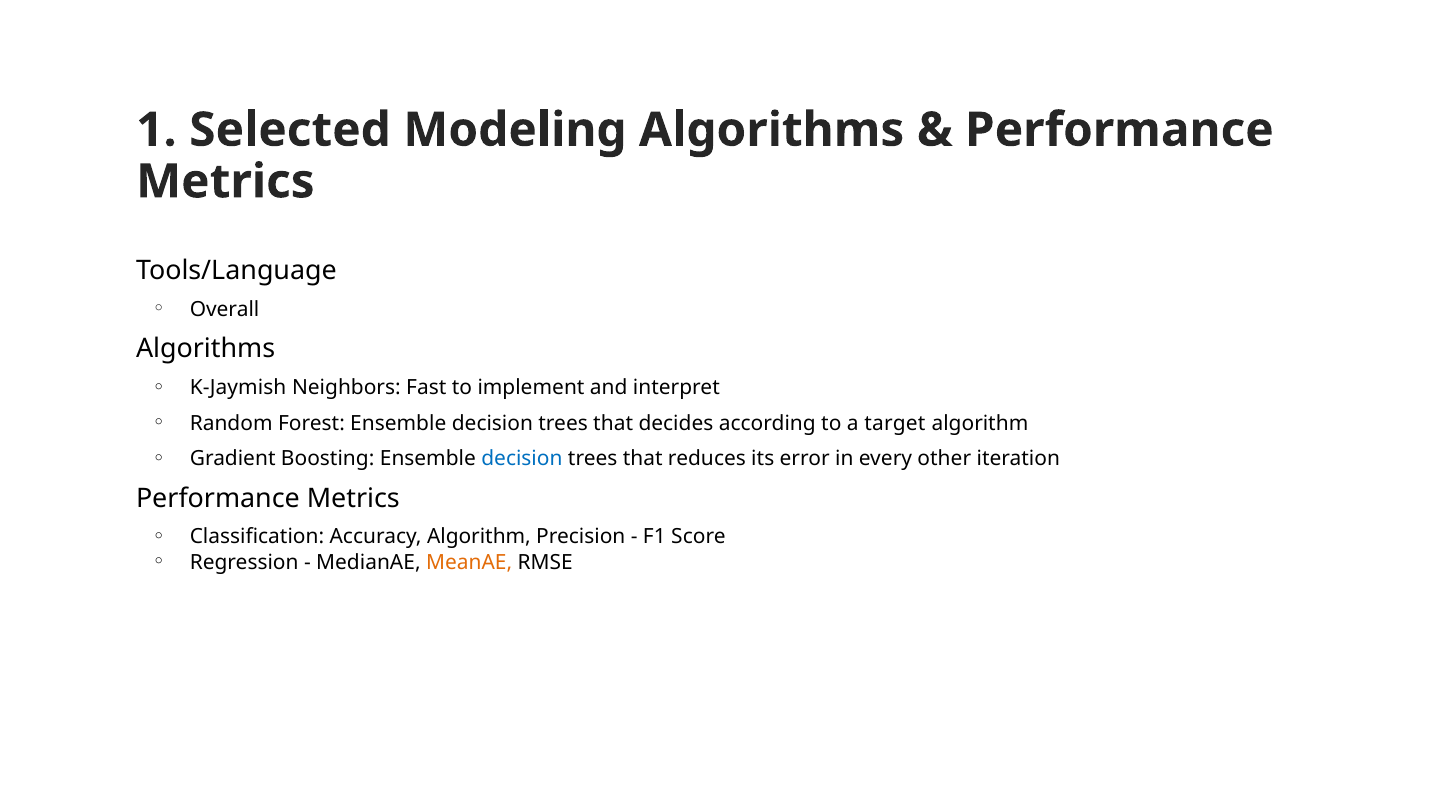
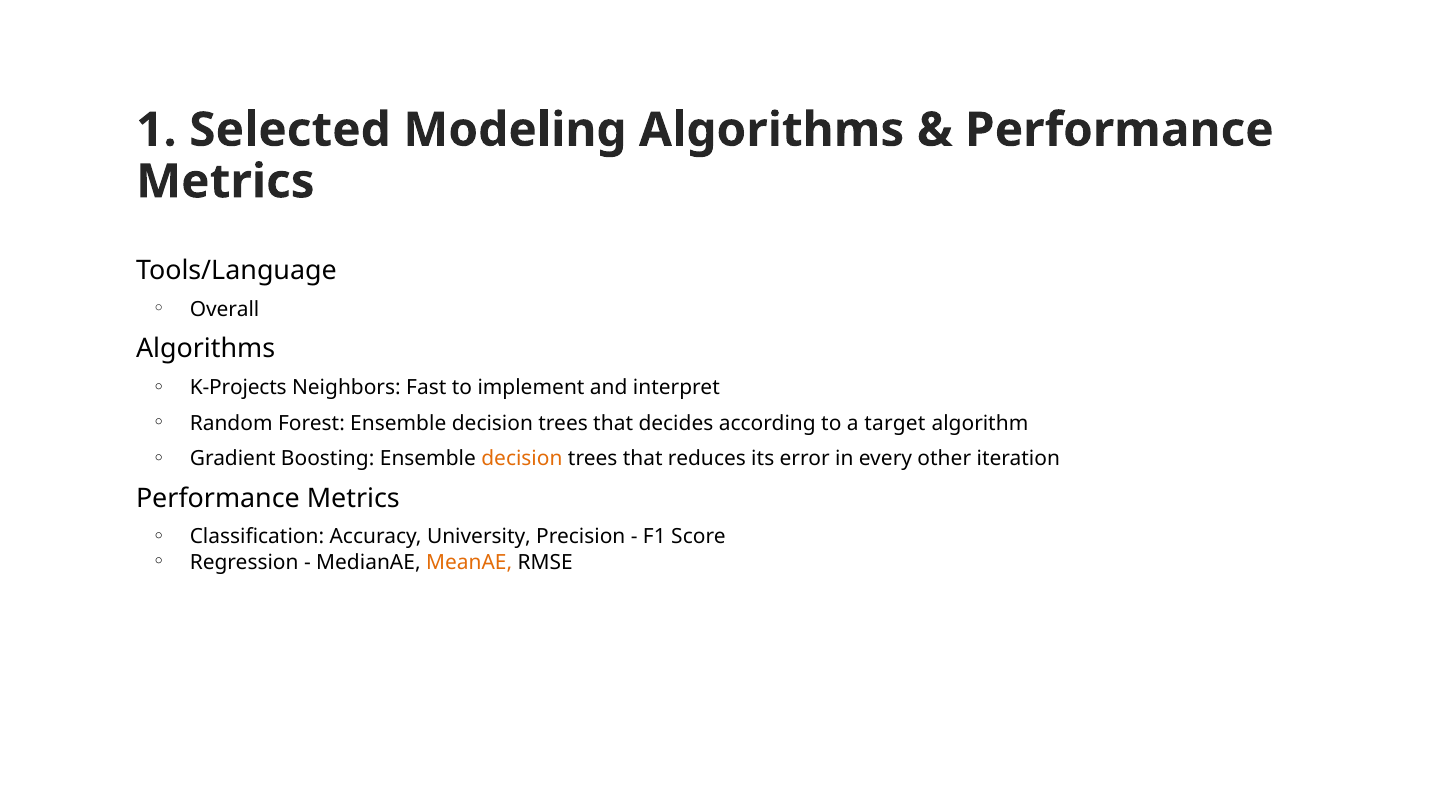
K-Jaymish: K-Jaymish -> K-Projects (238, 388)
decision colour: blue -> orange (522, 459)
Accuracy Algorithm: Algorithm -> University (479, 537)
